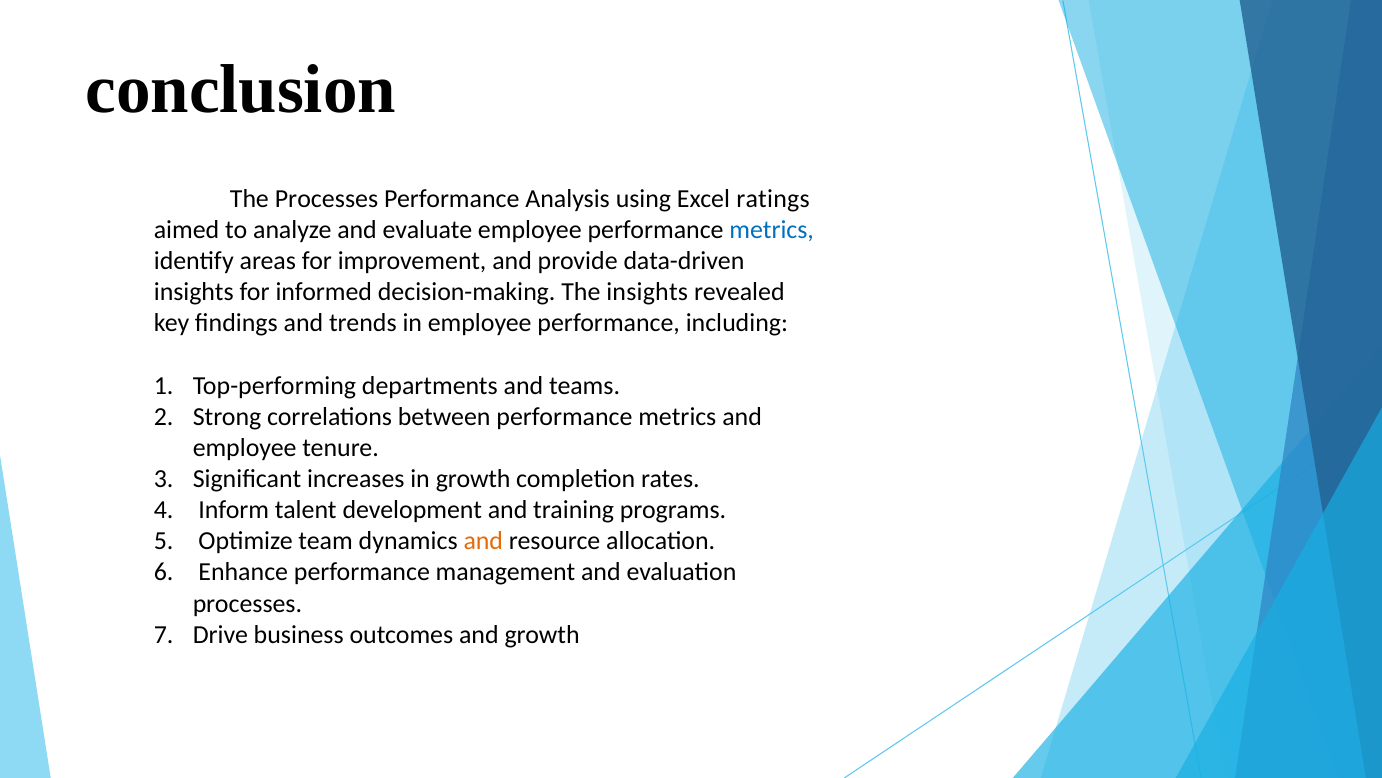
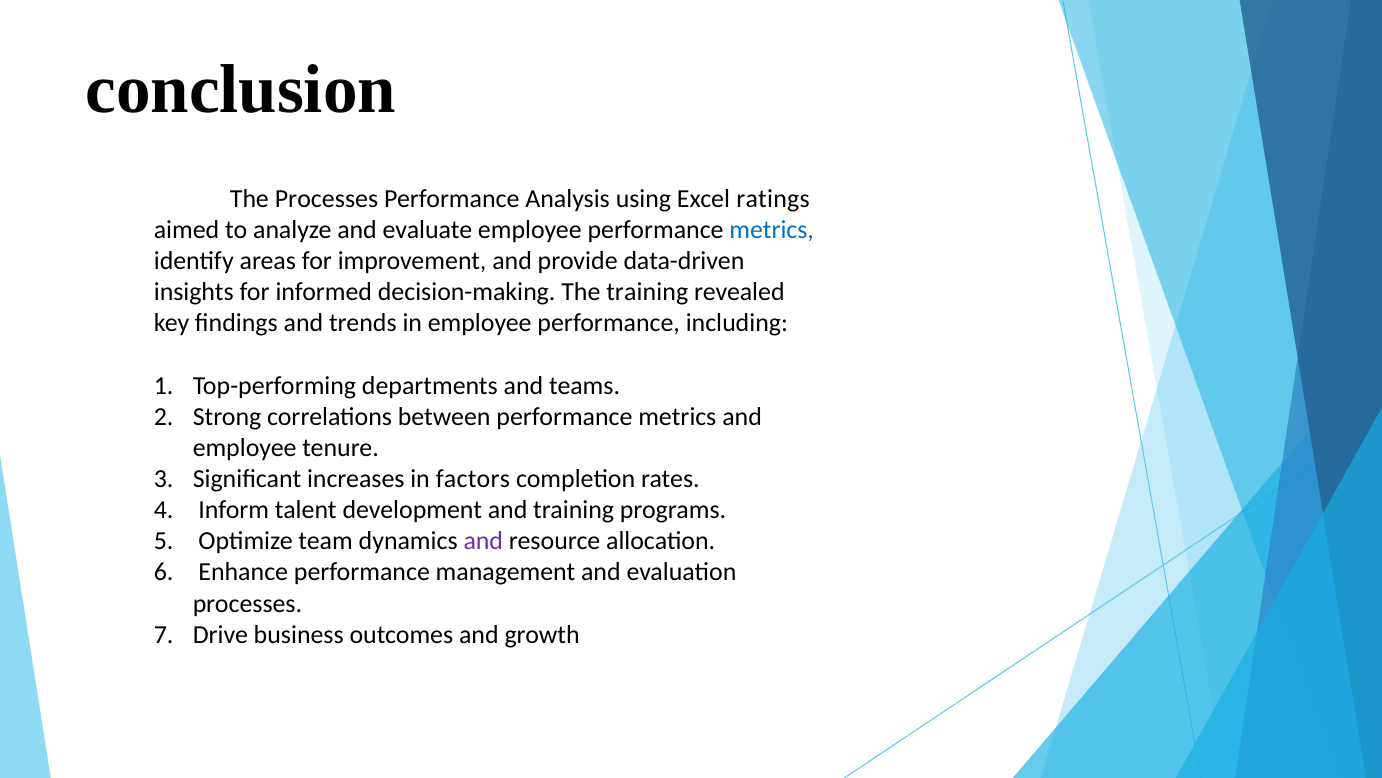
The insights: insights -> training (647, 292)
in growth: growth -> factors (473, 479)
and colour: orange -> purple (483, 541)
